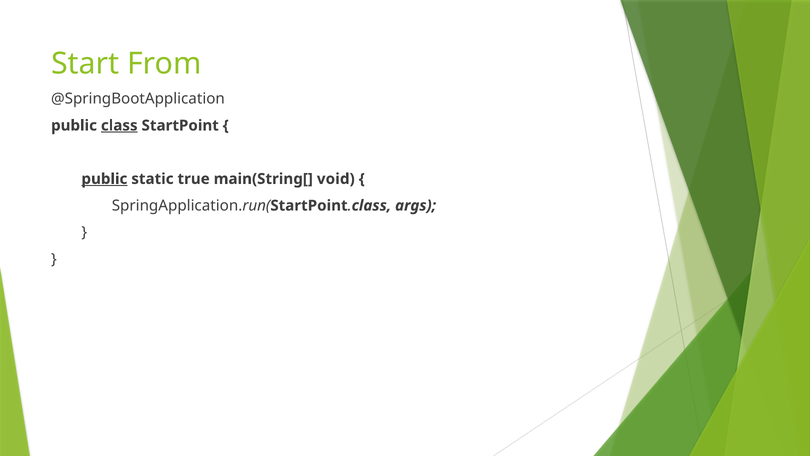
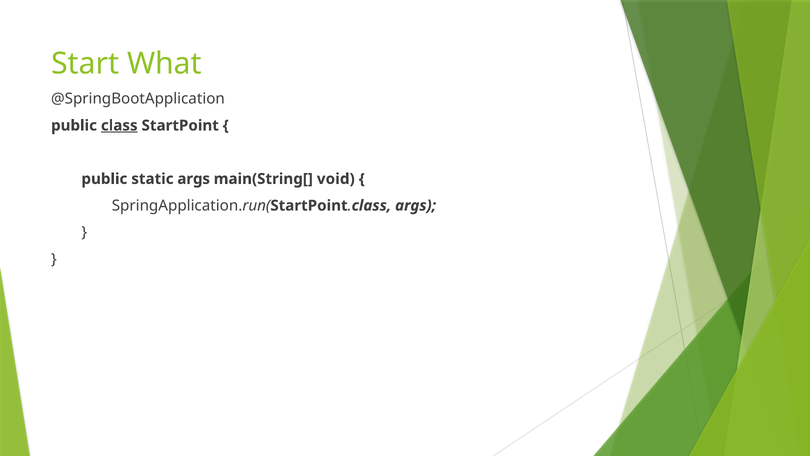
From: From -> What (164, 64)
public underline: present -> none (104, 179)
static true: true -> args (194, 179)
